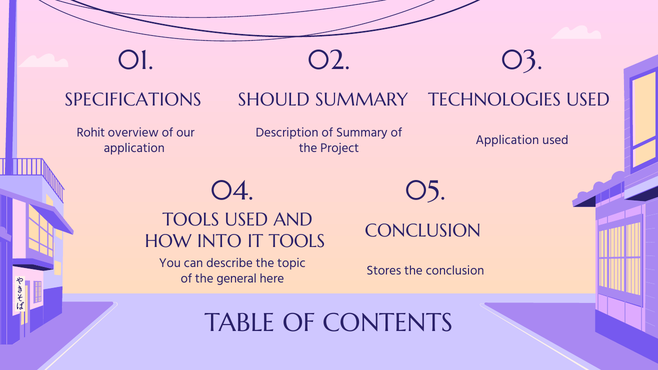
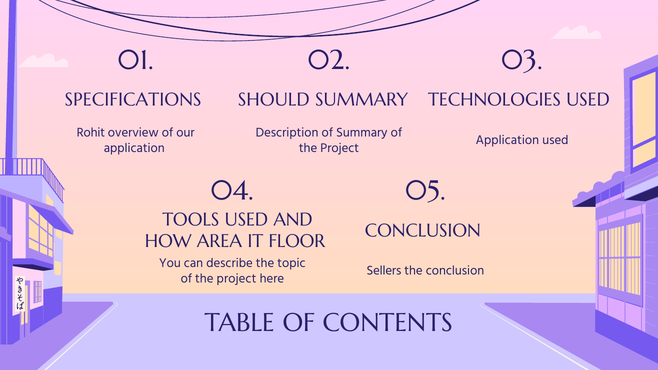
INTO: INTO -> AREA (219, 242)
IT TOOLS: TOOLS -> FLOOR (297, 242)
Stores: Stores -> Sellers (384, 271)
general: general -> project (236, 279)
